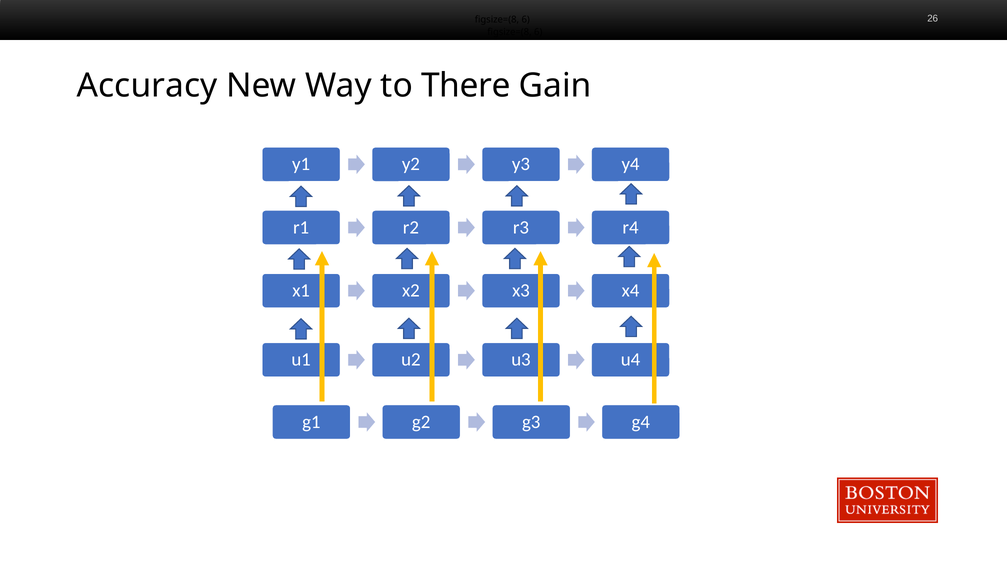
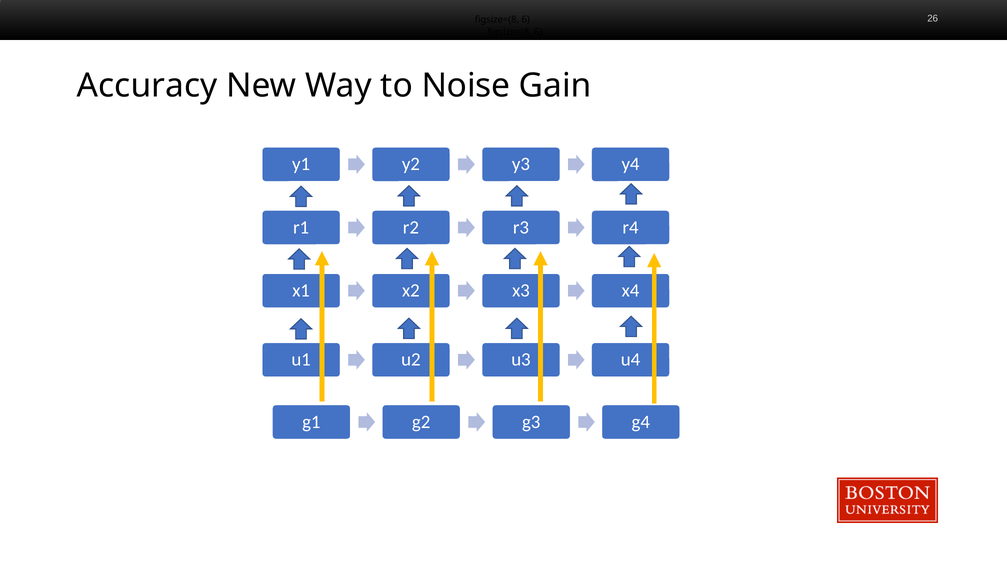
There: There -> Noise (466, 86)
